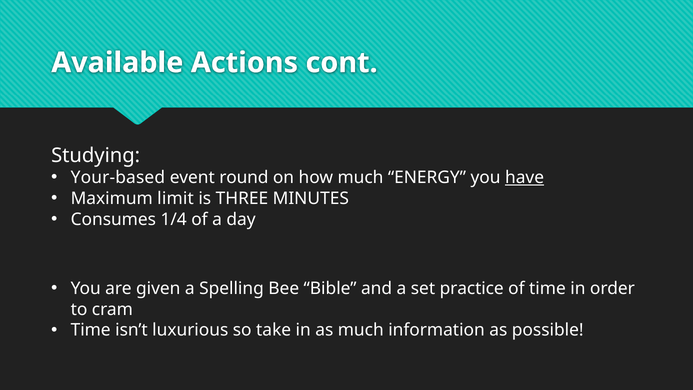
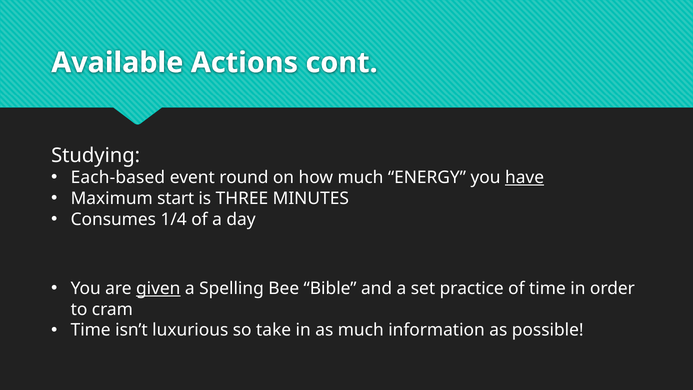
Your-based: Your-based -> Each-based (118, 178)
limit: limit -> start (176, 198)
given underline: none -> present (158, 289)
